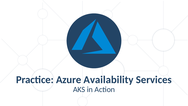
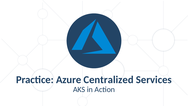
Availability: Availability -> Centralized (109, 80)
